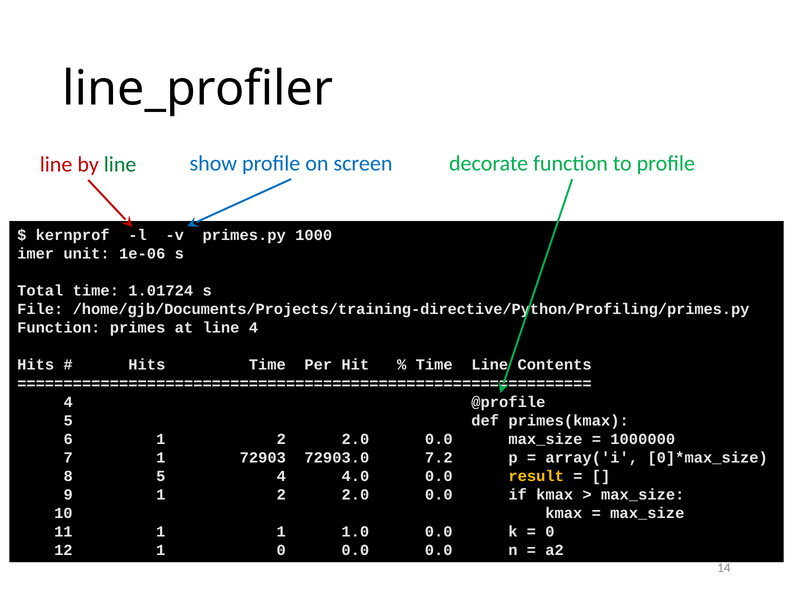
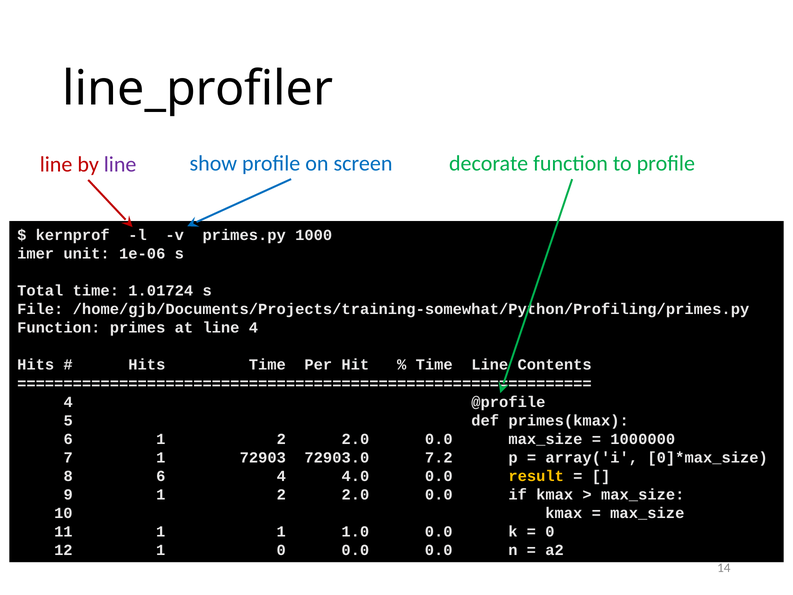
line colour: green -> purple (120, 164)
/home/gjb/Documents/Projects/training-directive/Python/Profiling/primes.py: /home/gjb/Documents/Projects/training-directive/Python/Profiling/primes.py -> /home/gjb/Documents/Projects/training-somewhat/Python/Profiling/primes.py (411, 309)
8 5: 5 -> 6 (161, 476)
